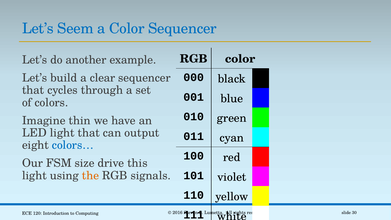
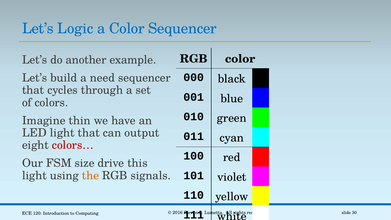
Seem: Seem -> Logic (75, 29)
clear: clear -> need (102, 78)
colors… colour: blue -> red (73, 145)
